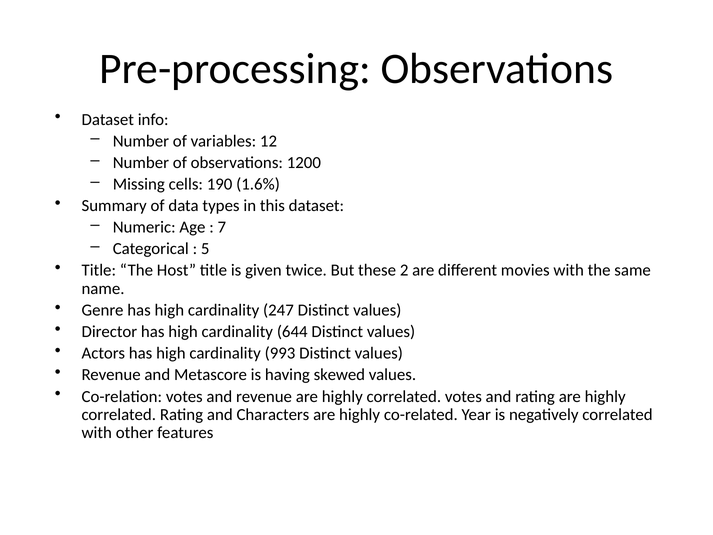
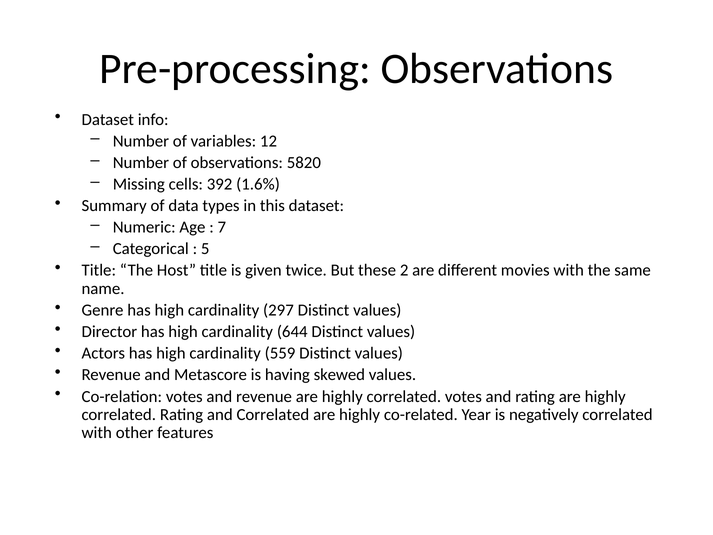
1200: 1200 -> 5820 (304, 163)
190: 190 -> 392 (220, 184)
247: 247 -> 297 (278, 310)
993: 993 -> 559 (280, 353)
and Characters: Characters -> Correlated (273, 414)
